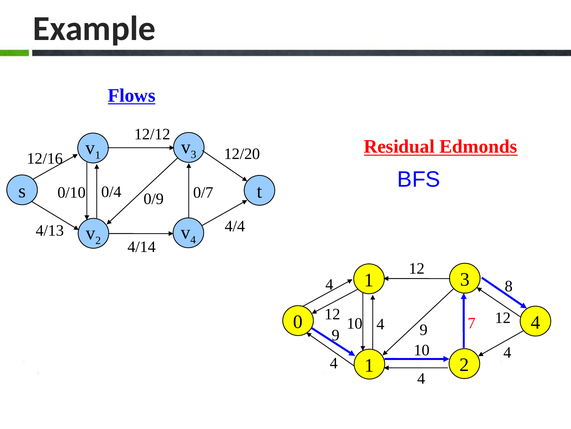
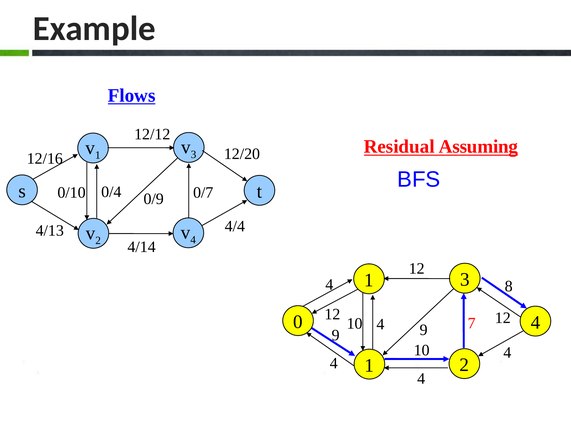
Edmonds: Edmonds -> Assuming (479, 146)
